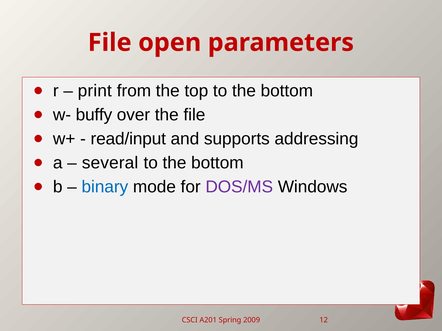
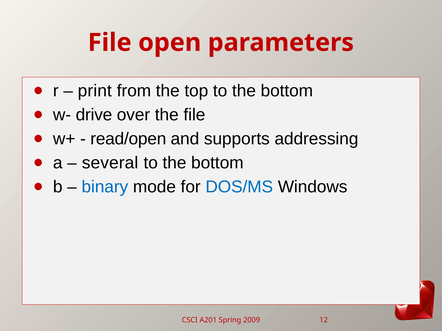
buffy: buffy -> drive (94, 115)
read/input: read/input -> read/open (128, 139)
DOS/MS colour: purple -> blue (239, 187)
